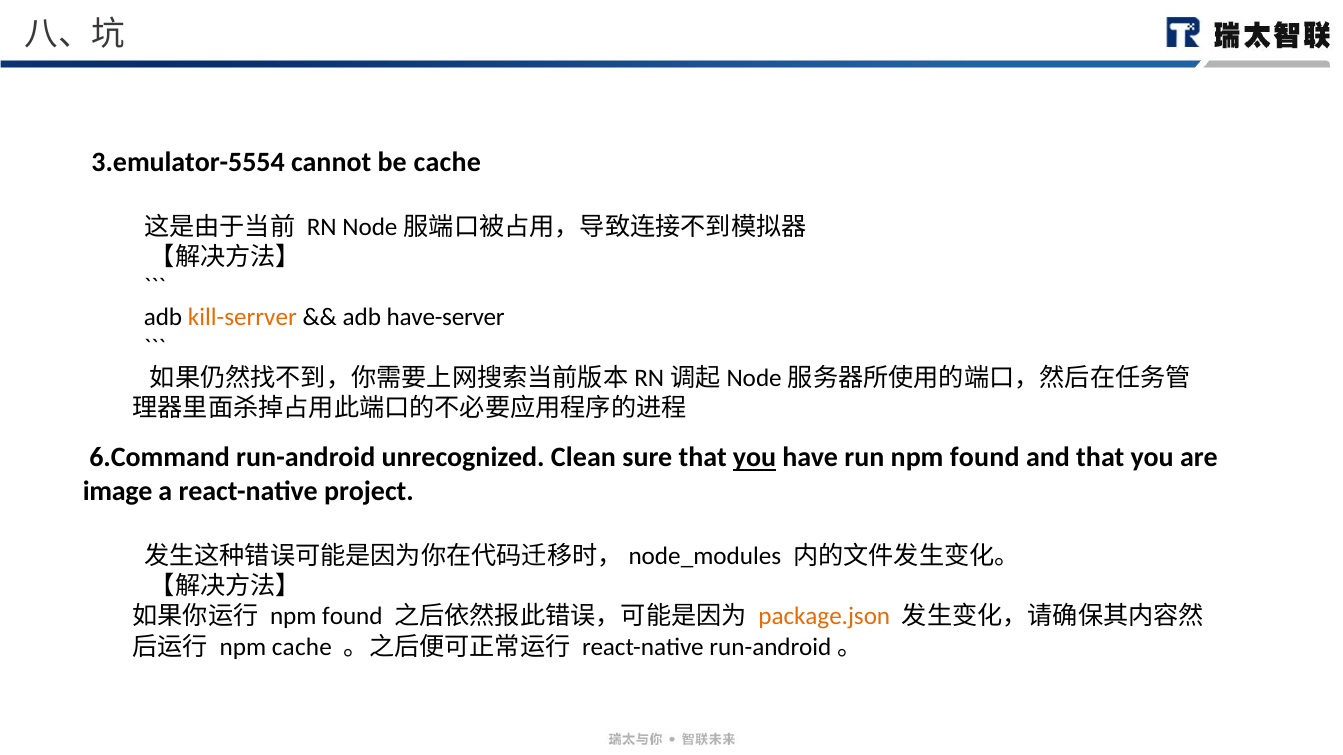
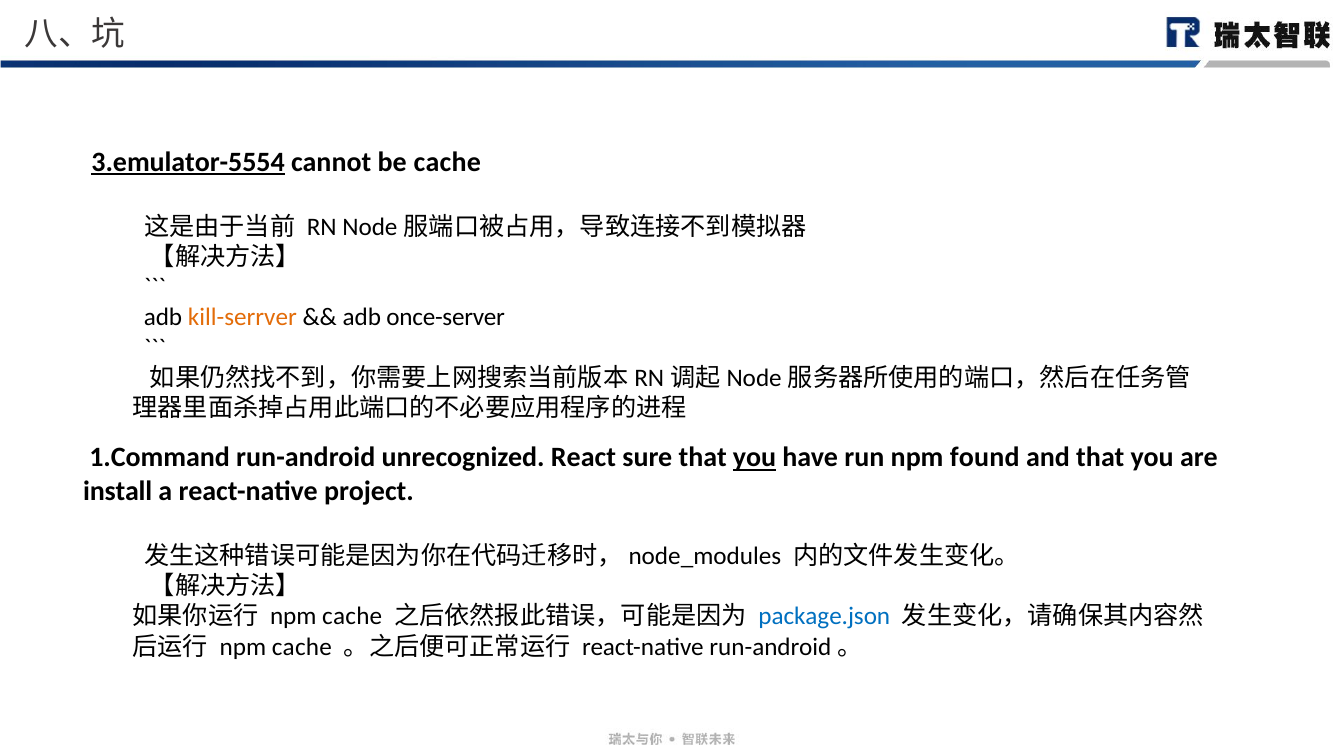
3.emulator-5554 underline: none -> present (188, 162)
have-server: have-server -> once-server (446, 318)
6.Command: 6.Command -> 1.Command (160, 458)
Clean: Clean -> React (583, 458)
image: image -> install (118, 491)
found: found -> cache (352, 617)
package.json colour: orange -> blue (824, 617)
